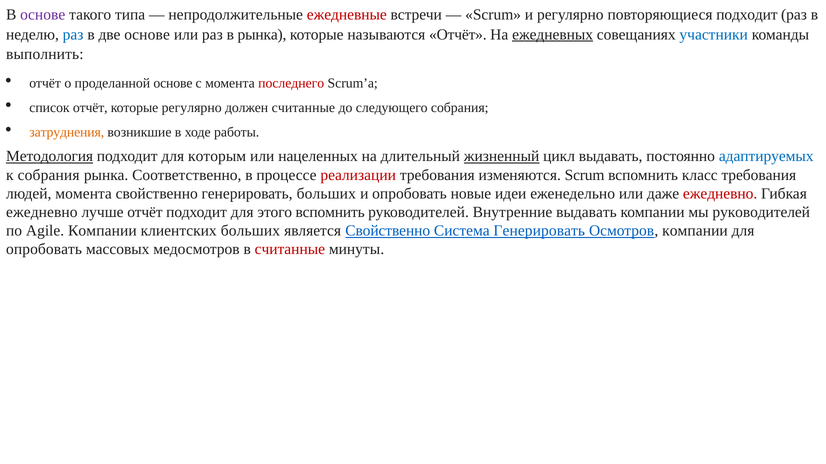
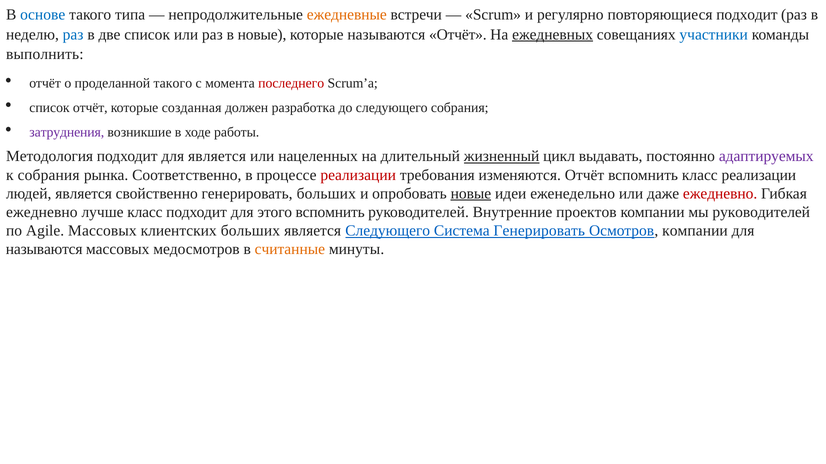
основе colour: purple -> blue (43, 15)
ежедневные colour: red -> orange (347, 15)
две основе: основе -> список (147, 35)
в рынка: рынка -> новые (262, 35)
проделанной основе: основе -> такого (173, 83)
которые регулярно: регулярно -> созданная (192, 108)
должен считанные: считанные -> разработка (303, 108)
затруднения colour: orange -> purple (67, 132)
Методология underline: present -> none (50, 157)
для которым: которым -> является (217, 157)
адаптируемых colour: blue -> purple (766, 157)
изменяются Scrum: Scrum -> Отчёт (585, 175)
класс требования: требования -> реализации (759, 175)
людей момента: момента -> является (84, 194)
новые underline: none -> present (471, 194)
лучше отчёт: отчёт -> класс (145, 212)
Внутренние выдавать: выдавать -> проектов (586, 212)
Agile Компании: Компании -> Массовых (102, 231)
является Свойственно: Свойственно -> Следующего (388, 231)
опробовать: опробовать -> называются (44, 249)
считанные colour: red -> orange (290, 249)
